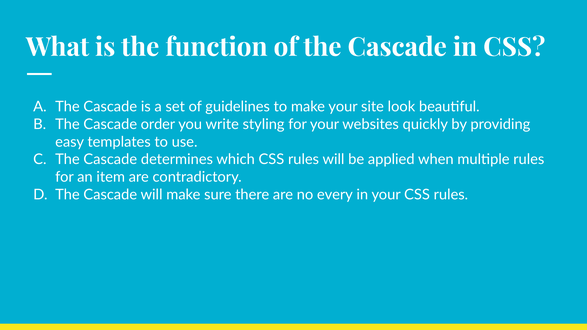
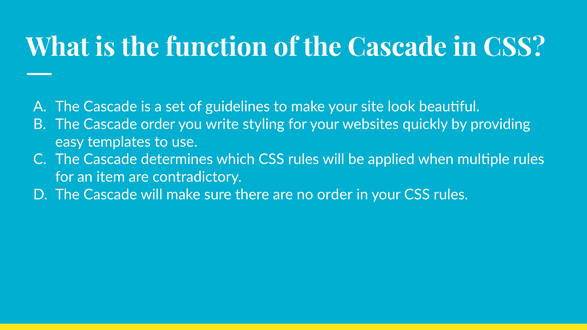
no every: every -> order (335, 195)
